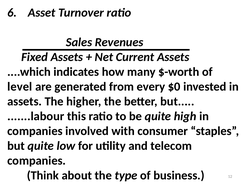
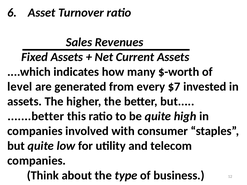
$0: $0 -> $7 (174, 87)
.......labour: .......labour -> .......better (36, 116)
